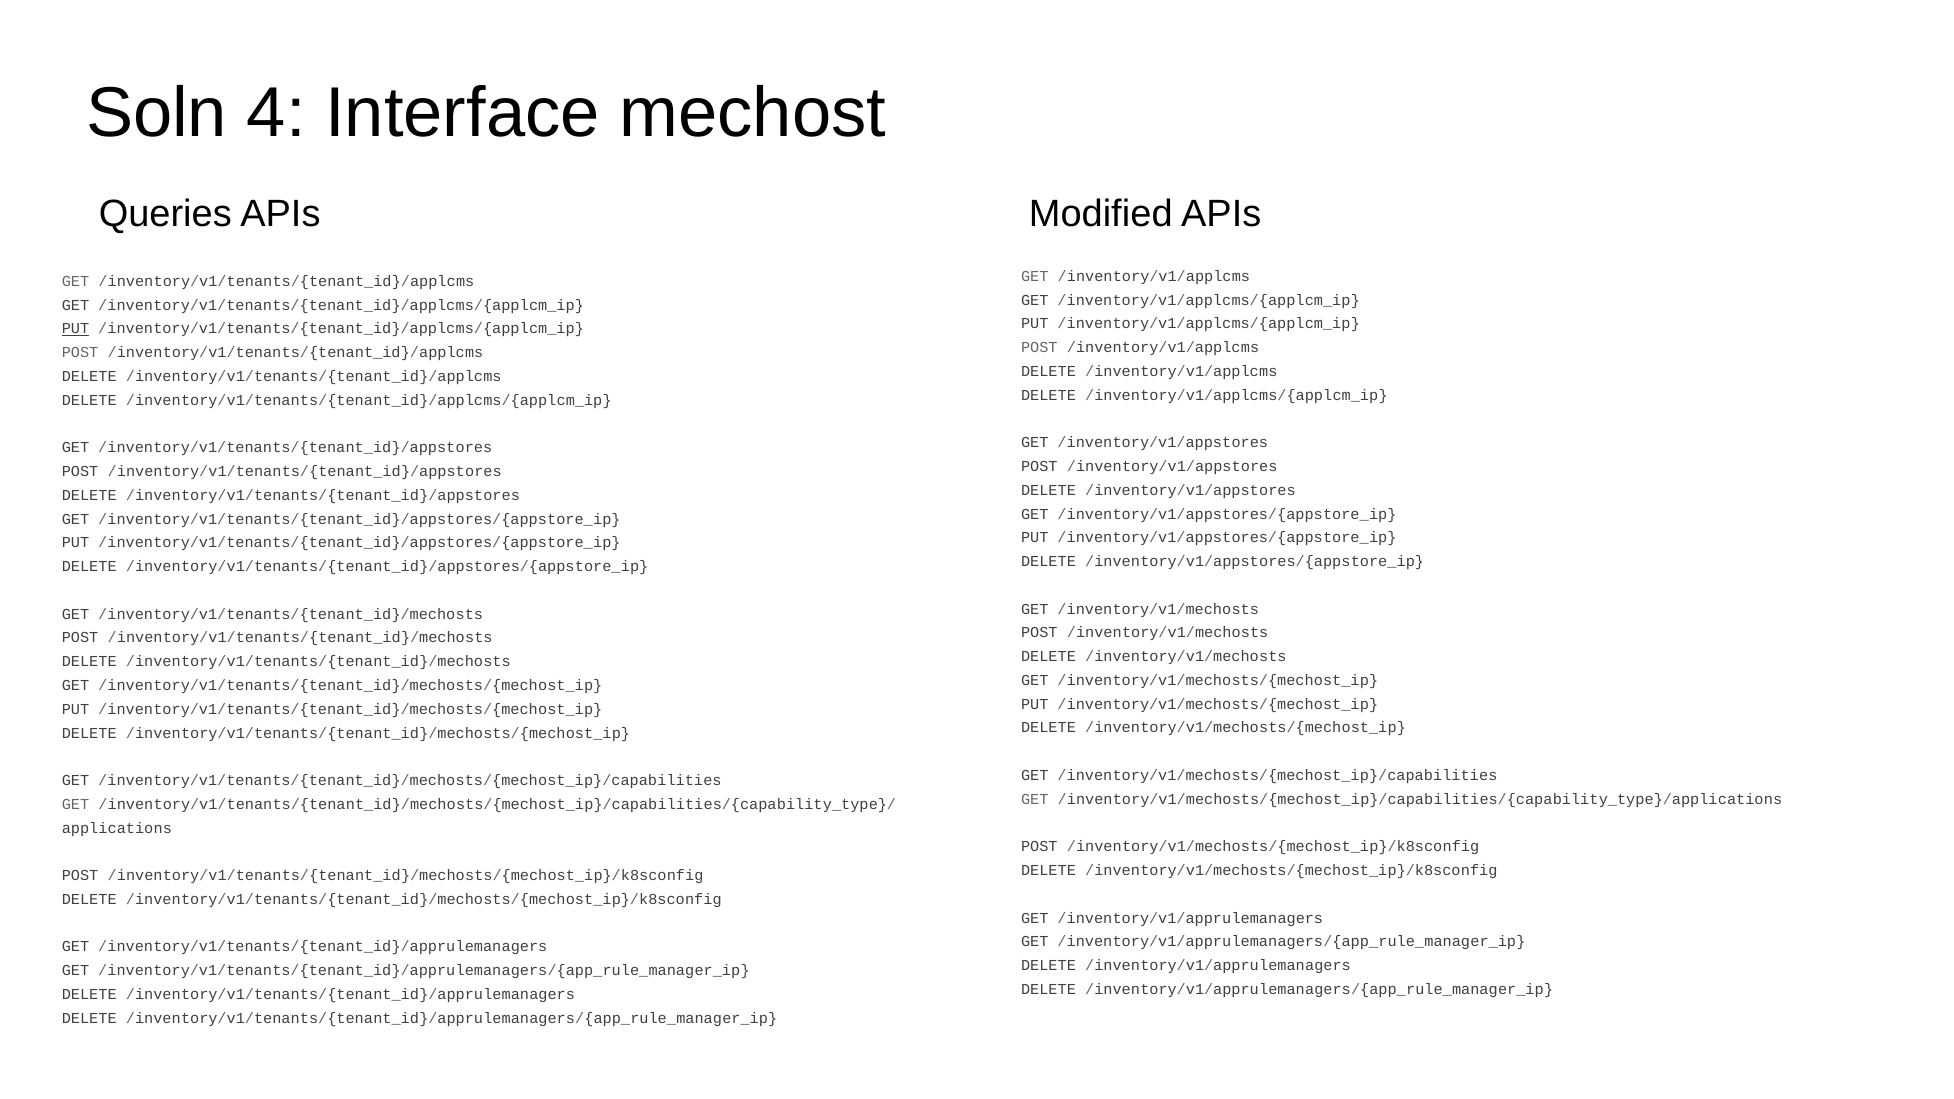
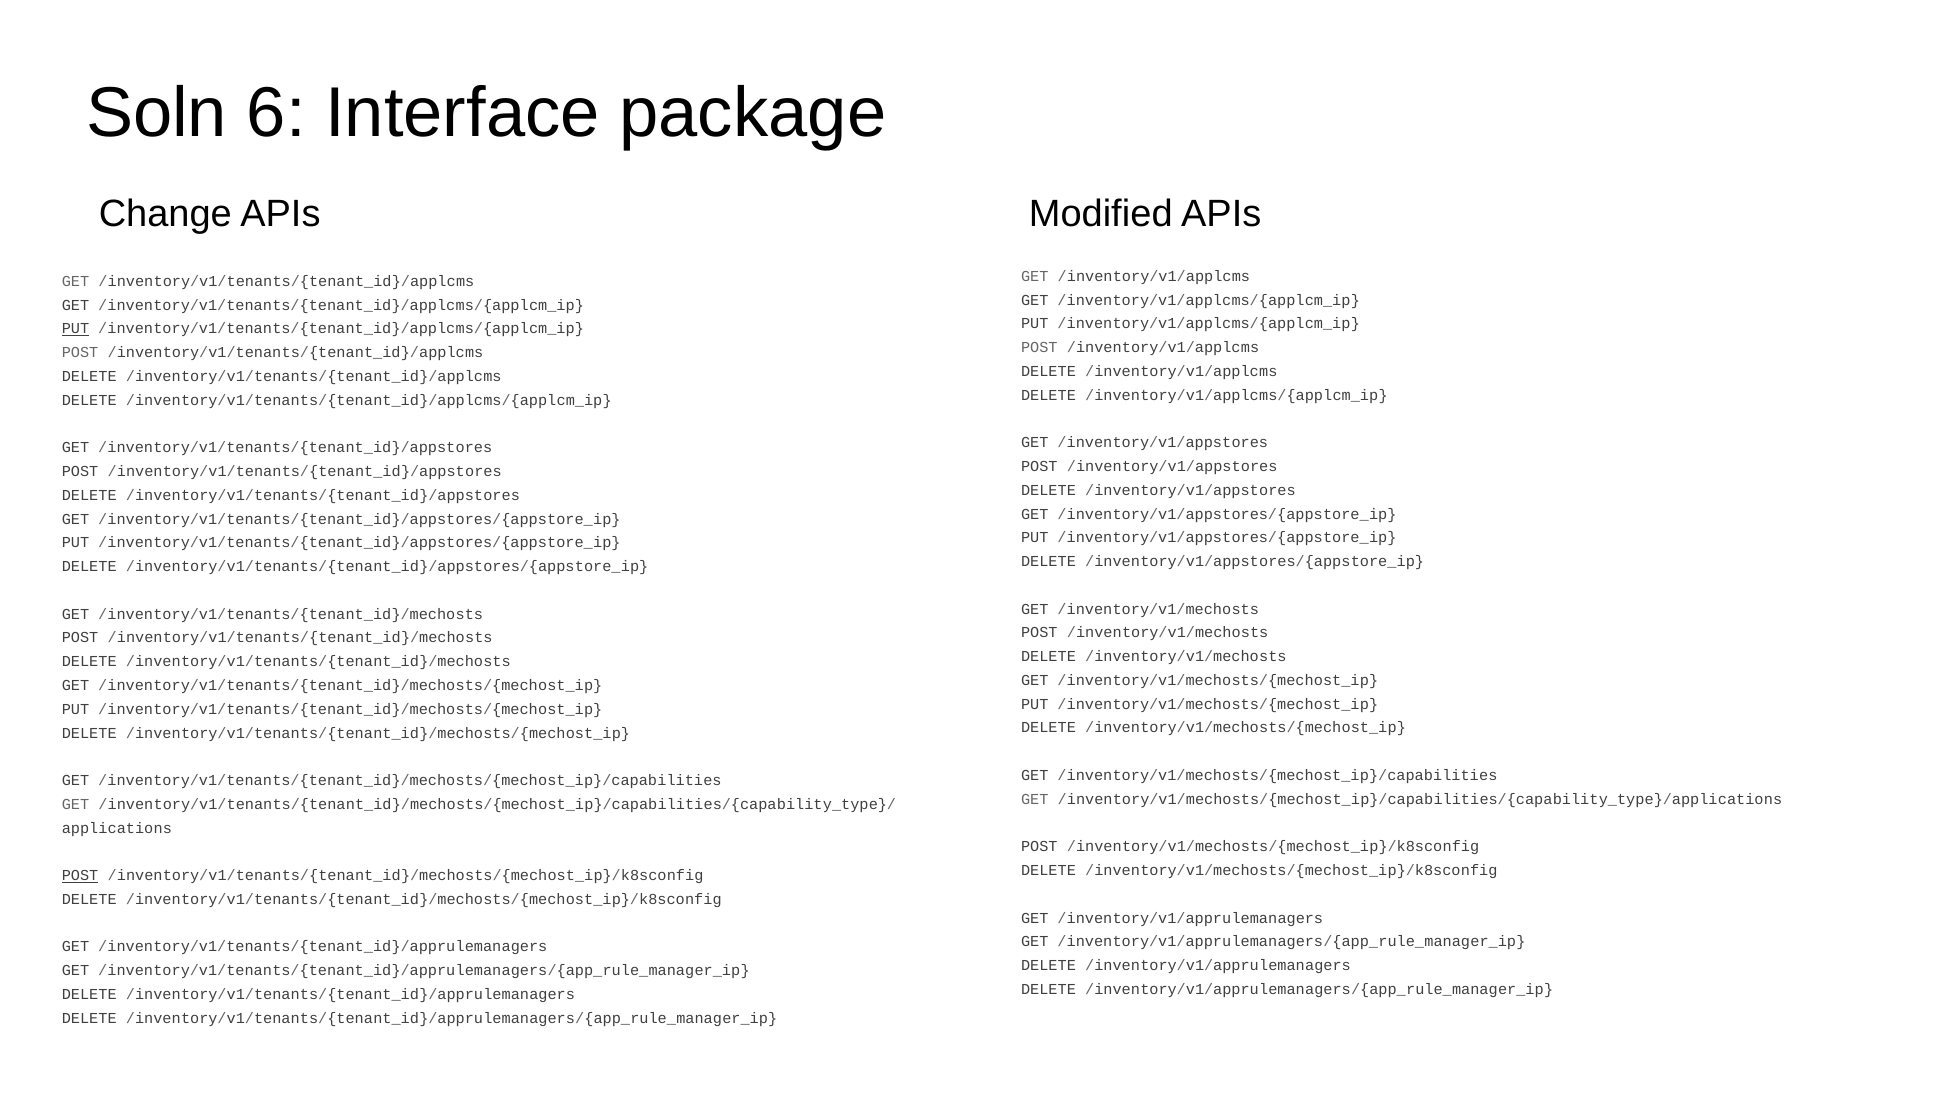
4: 4 -> 6 (276, 113)
mechost: mechost -> package (753, 113)
Queries: Queries -> Change (165, 214)
POST underline: none -> present (80, 876)
